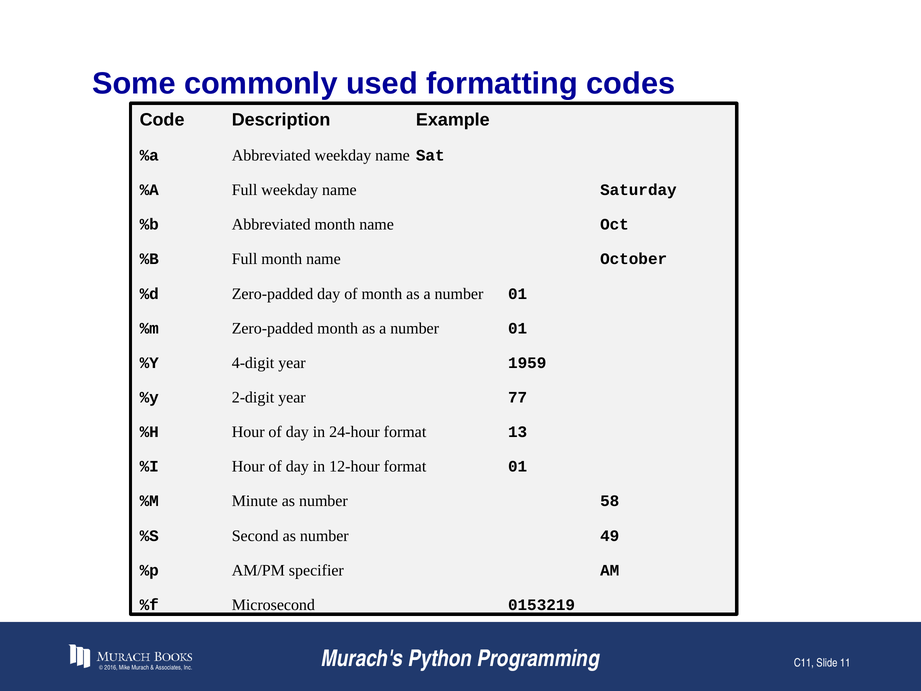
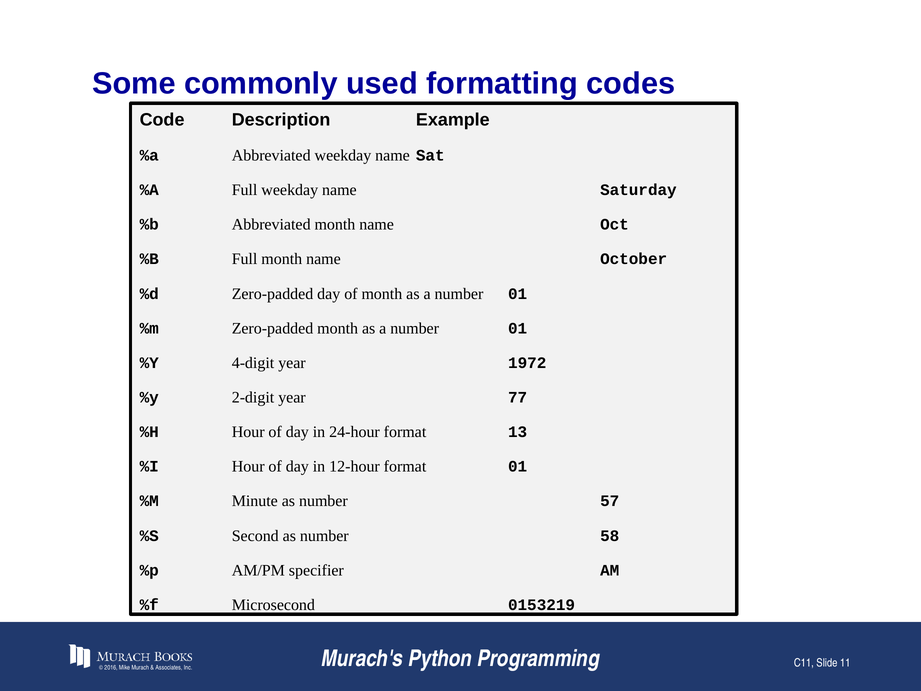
1959: 1959 -> 1972 (527, 363)
58: 58 -> 57 (610, 501)
49: 49 -> 58 (610, 536)
